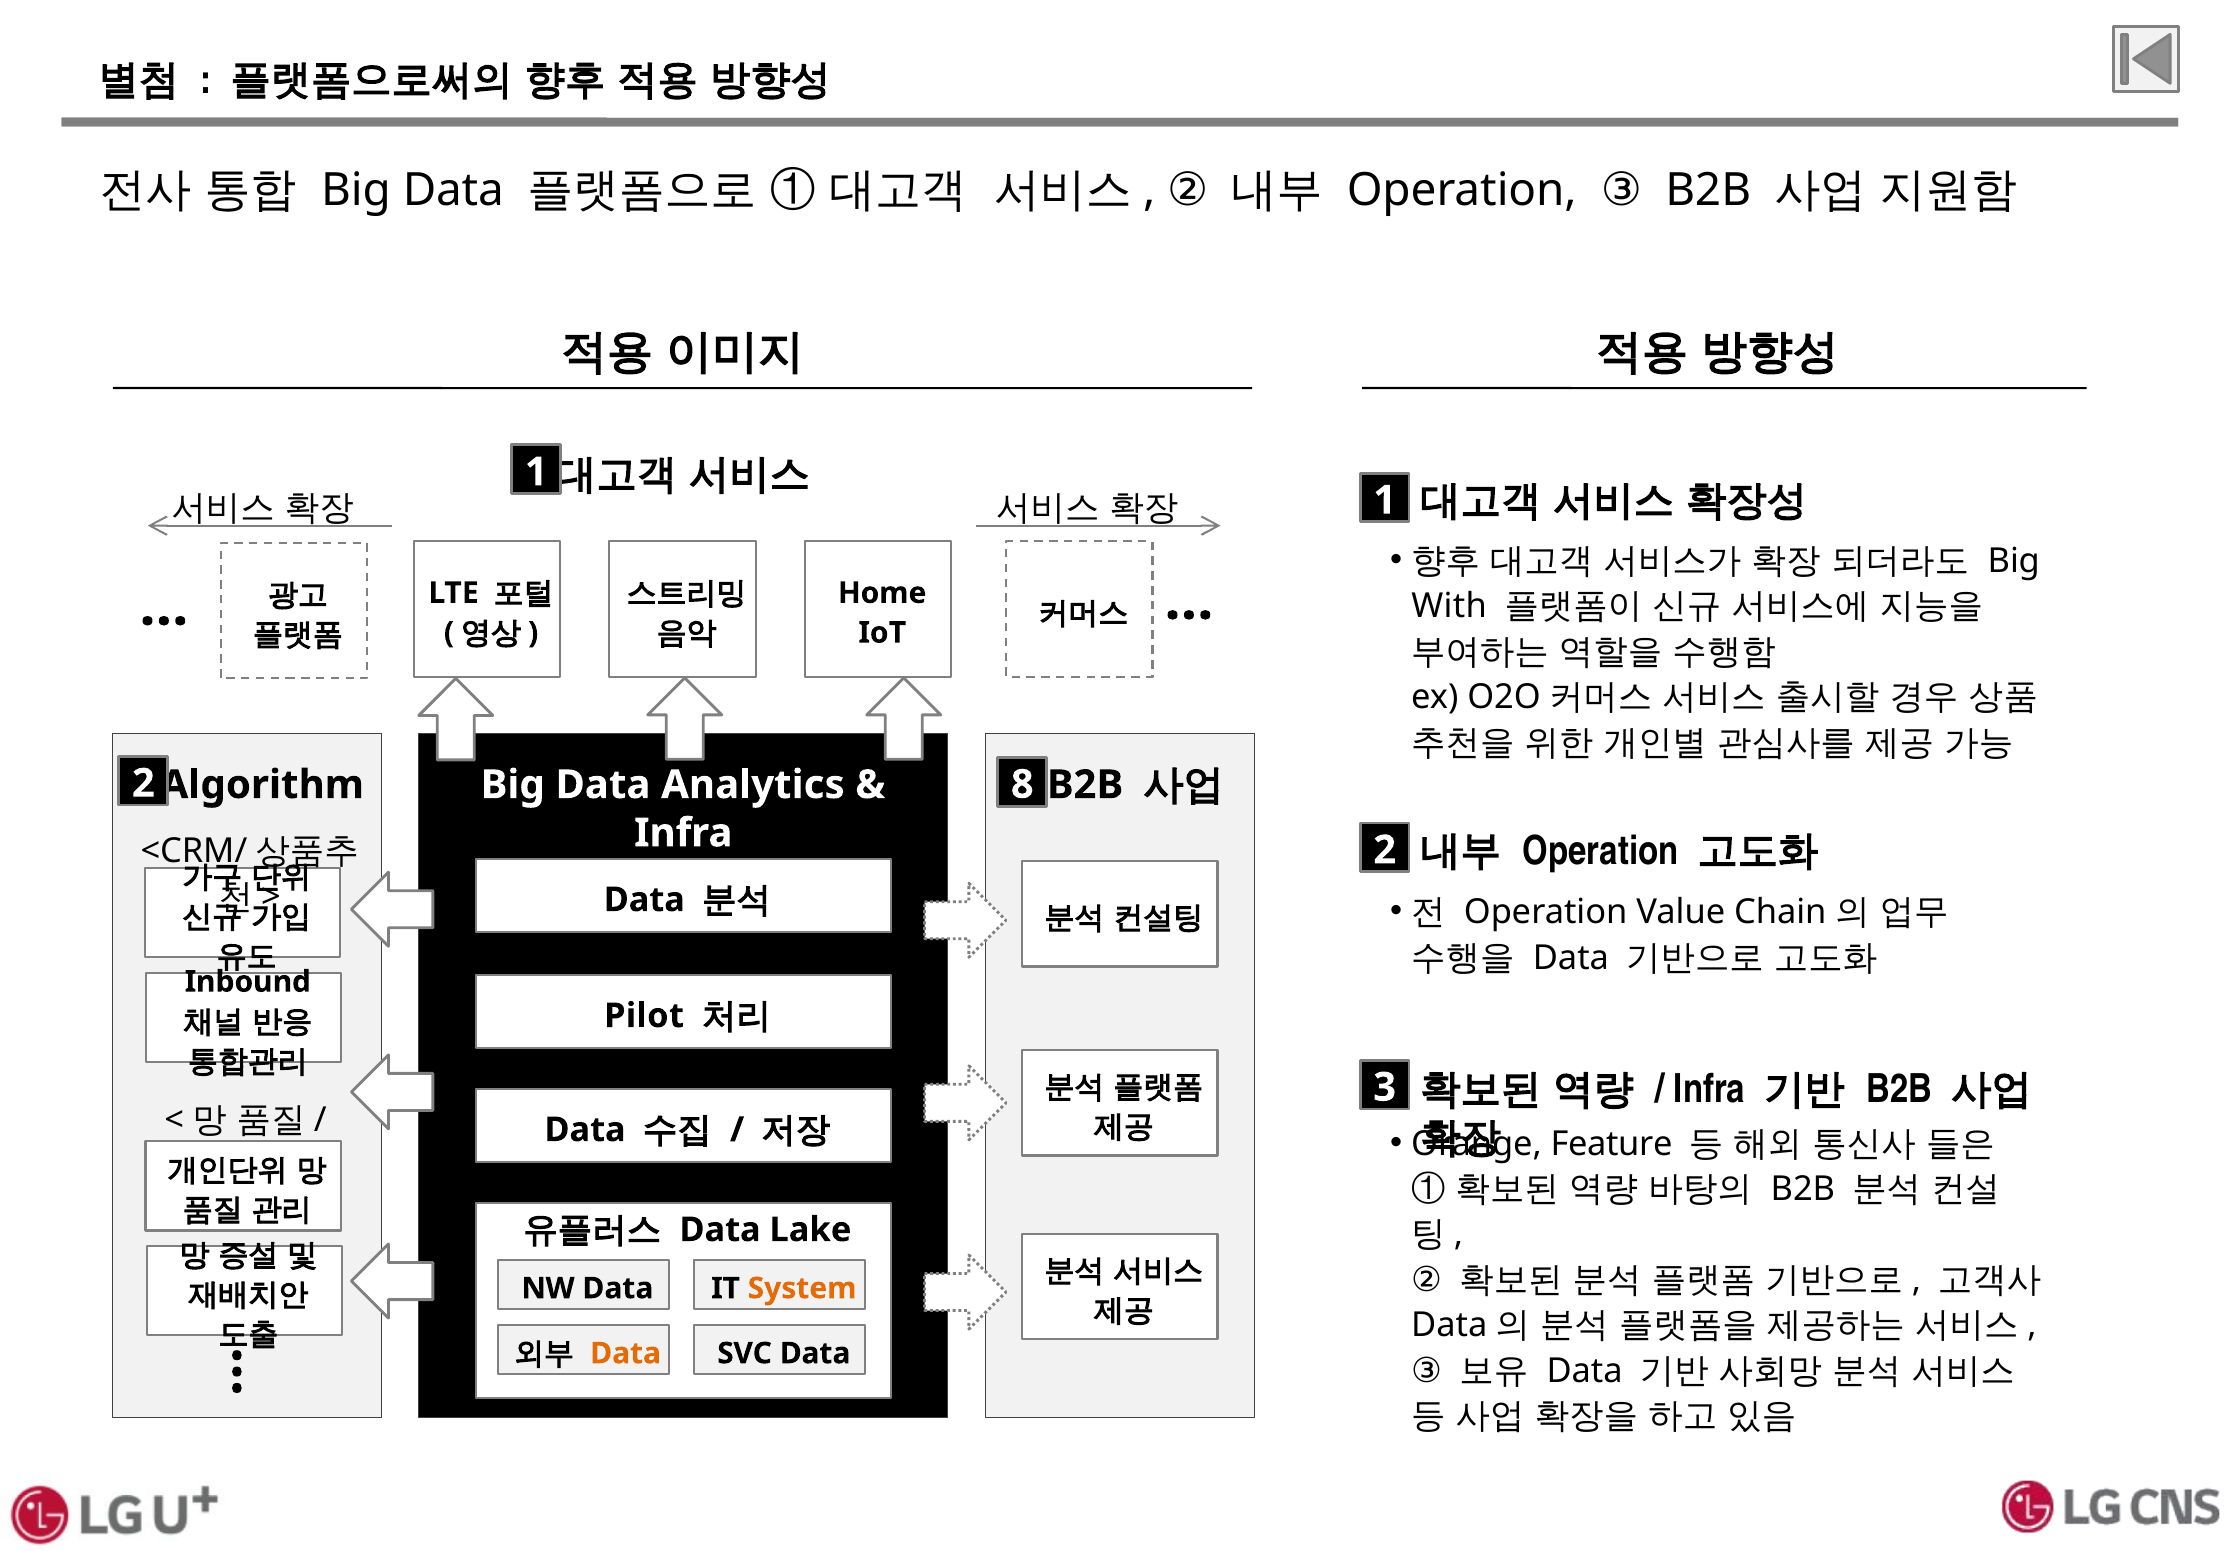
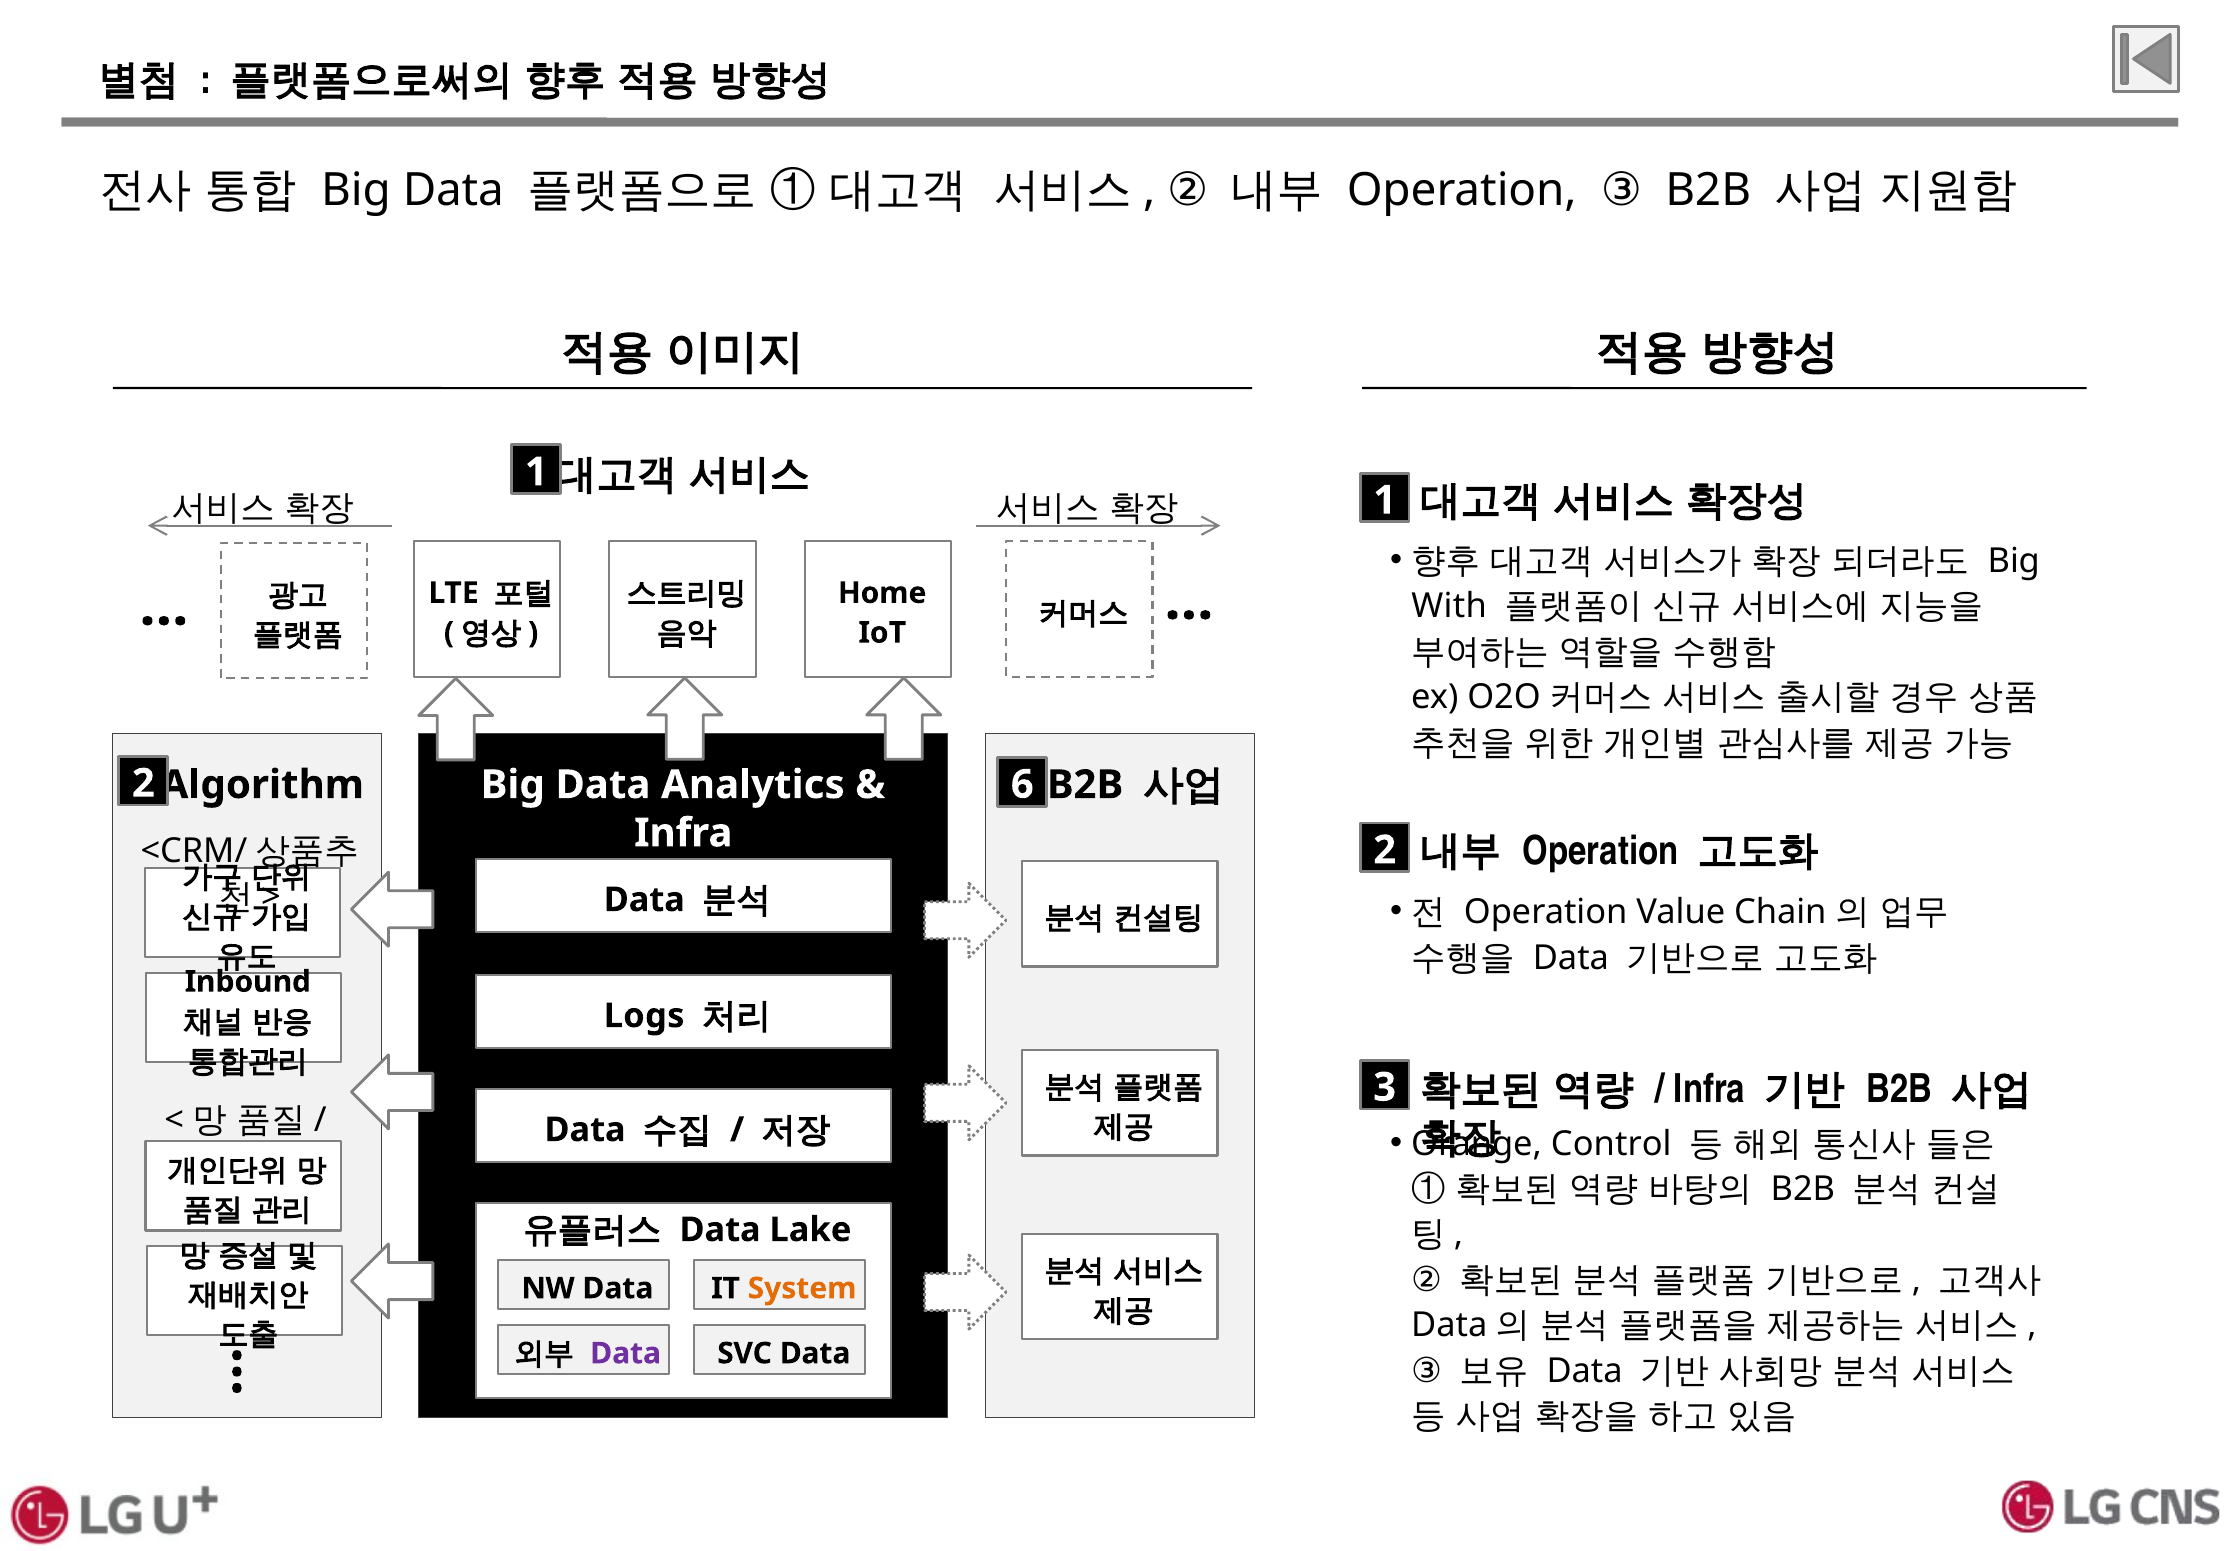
8: 8 -> 6 (1022, 784)
Pilot: Pilot -> Logs (644, 1016)
Feature: Feature -> Control (1611, 1144)
Data colour: orange -> purple (626, 1353)
